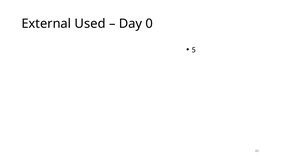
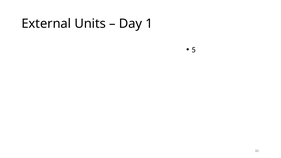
Used: Used -> Units (90, 24)
0: 0 -> 1 (149, 24)
